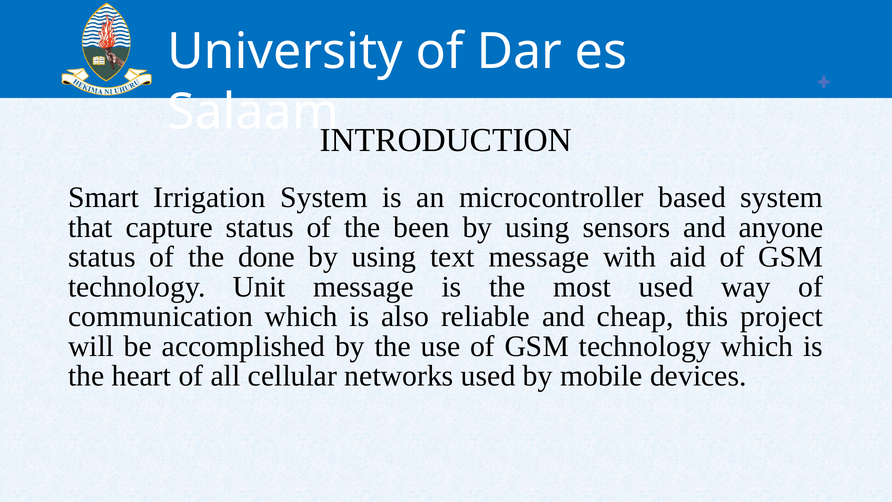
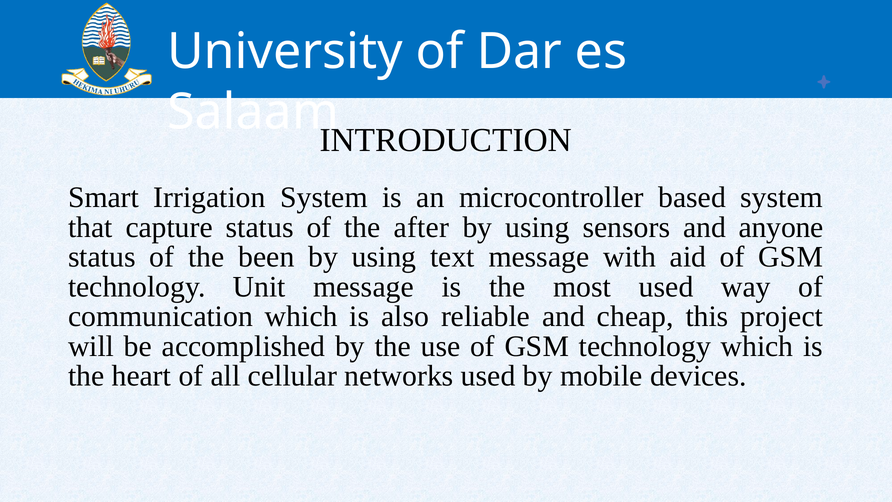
been: been -> after (421, 227)
done: done -> been (266, 257)
